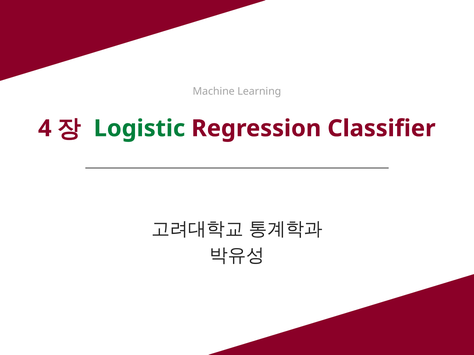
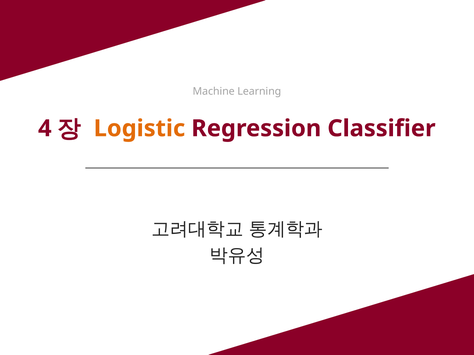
Logistic colour: green -> orange (139, 129)
